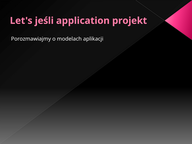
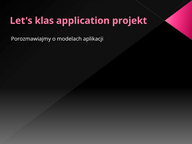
jeśli: jeśli -> klas (44, 21)
